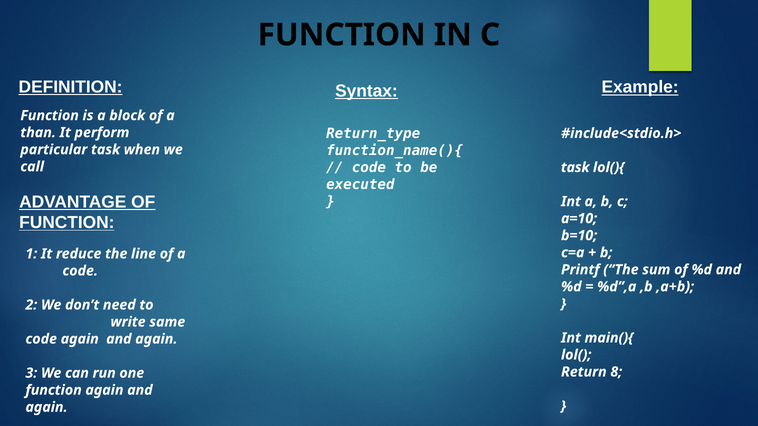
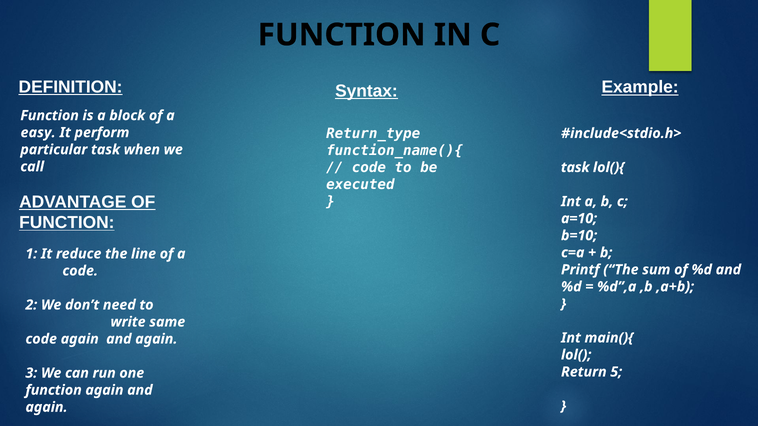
than: than -> easy (38, 133)
8: 8 -> 5 (616, 372)
